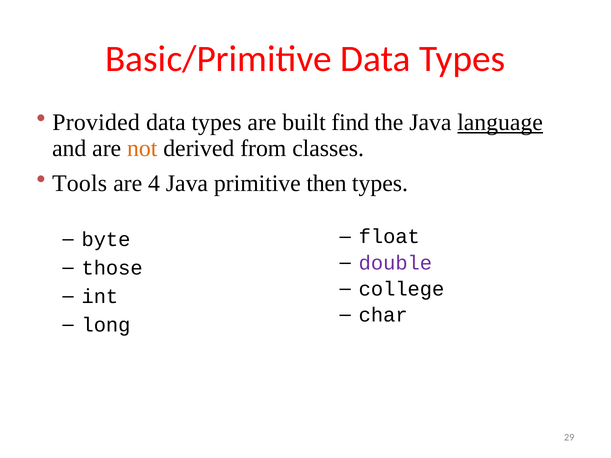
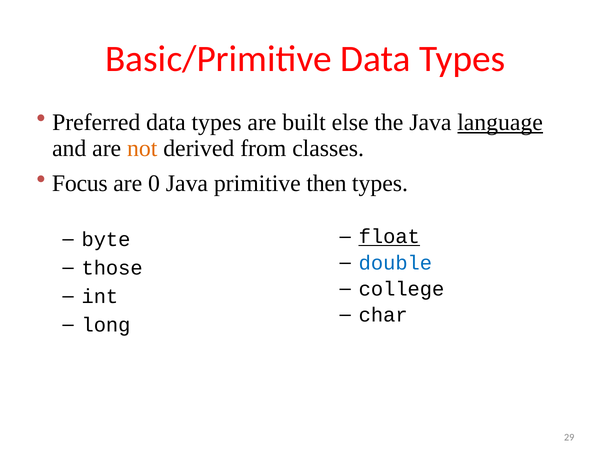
Provided: Provided -> Preferred (96, 123)
find: find -> else (350, 123)
Tools: Tools -> Focus (80, 183)
4: 4 -> 0 (154, 183)
float underline: none -> present (389, 237)
double colour: purple -> blue (395, 263)
